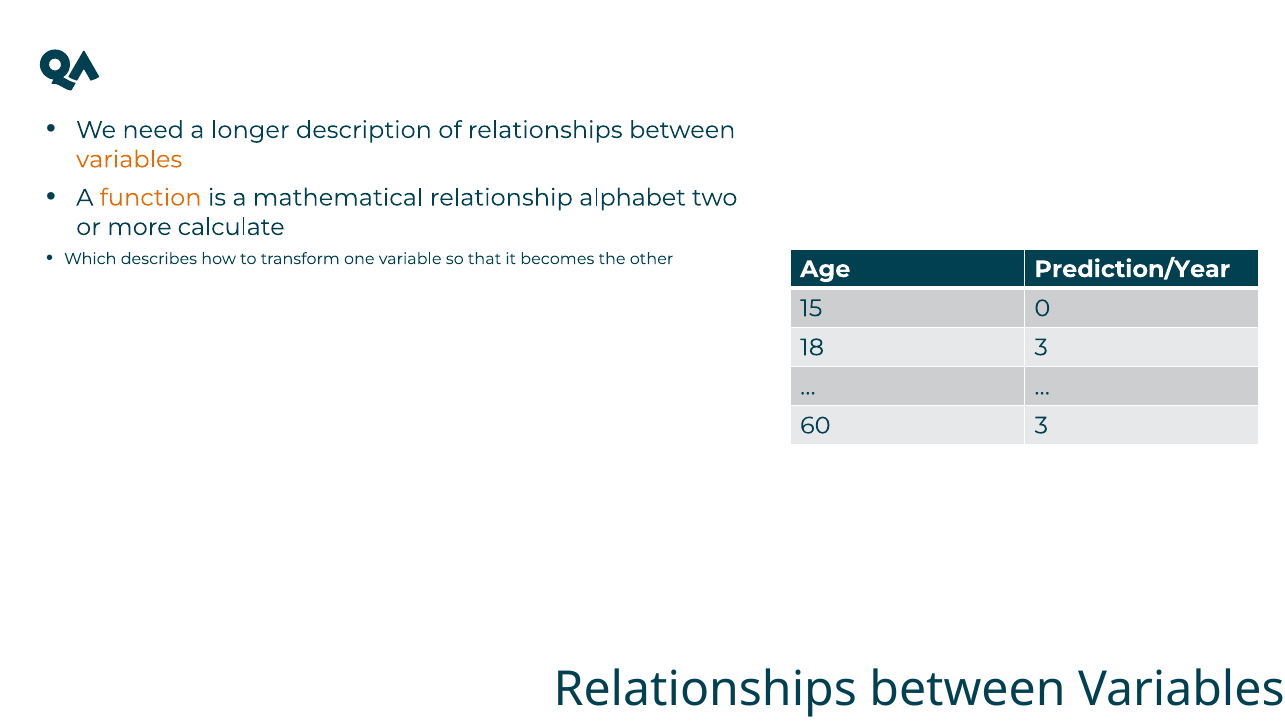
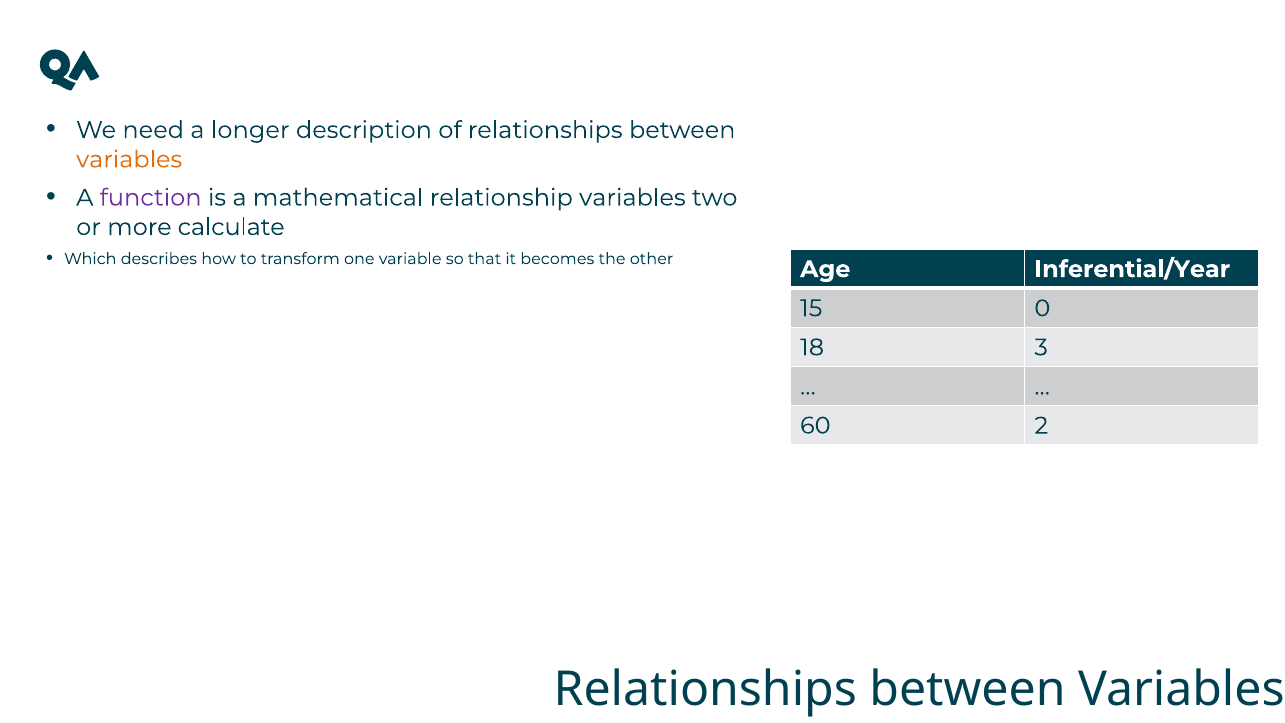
function colour: orange -> purple (151, 198)
relationship alphabet: alphabet -> variables (632, 198)
Prediction/Year: Prediction/Year -> Inferential/Year (1132, 269)
60 3: 3 -> 2 (1041, 426)
